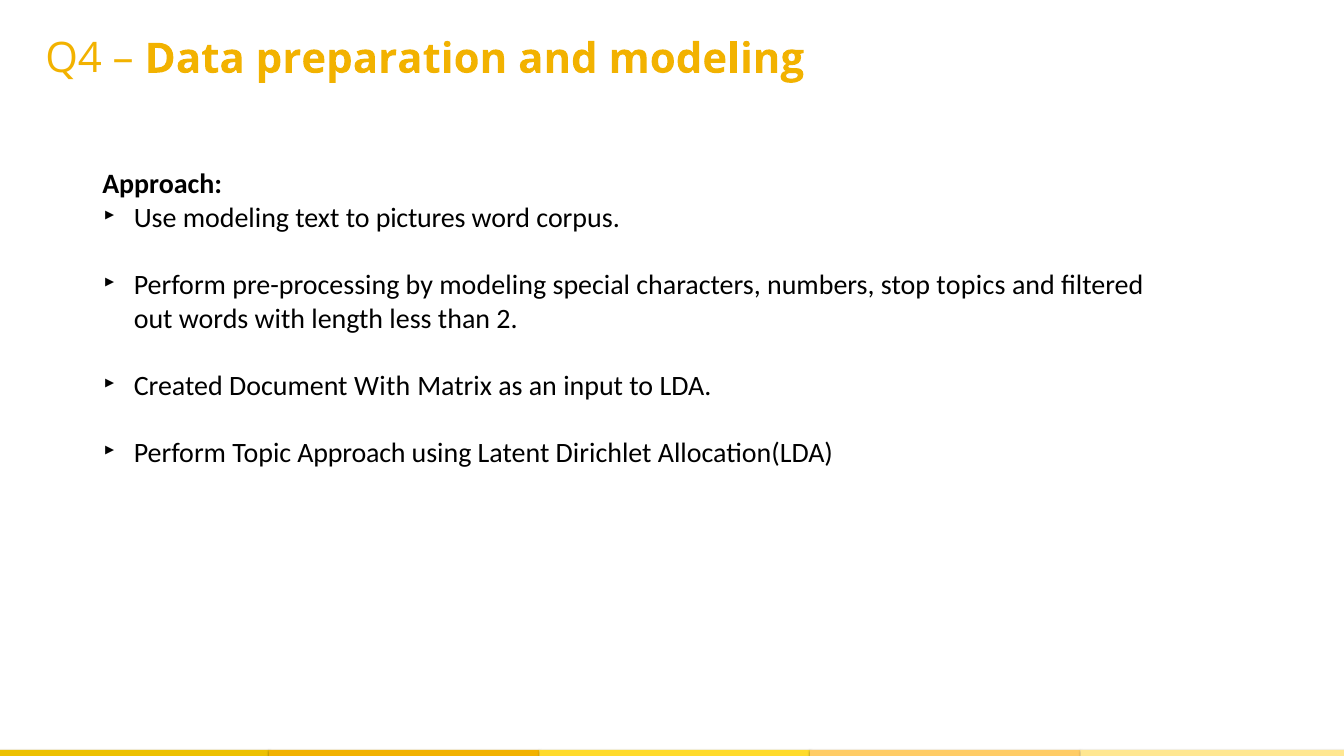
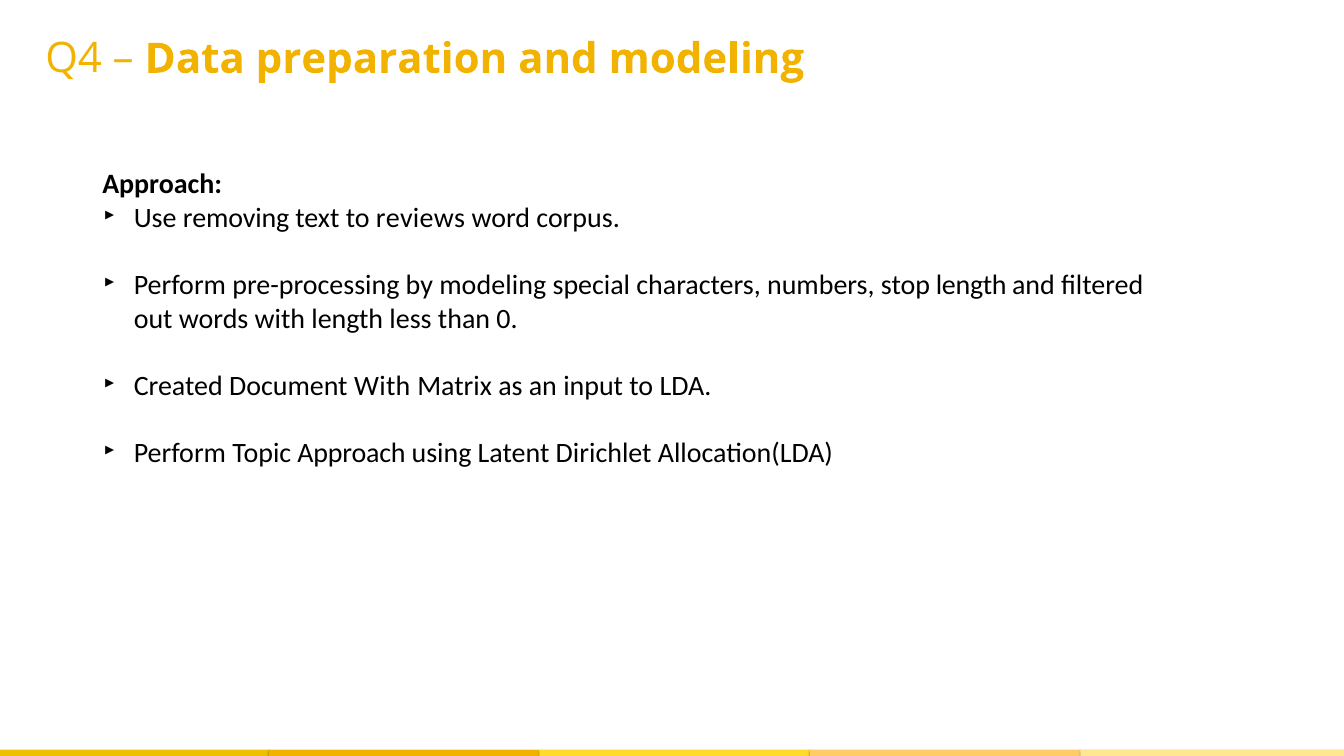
Use modeling: modeling -> removing (236, 218)
pictures: pictures -> reviews (420, 218)
stop topics: topics -> length (971, 285)
2: 2 -> 0 (507, 319)
